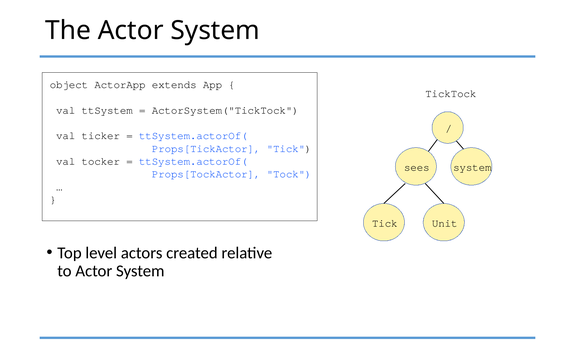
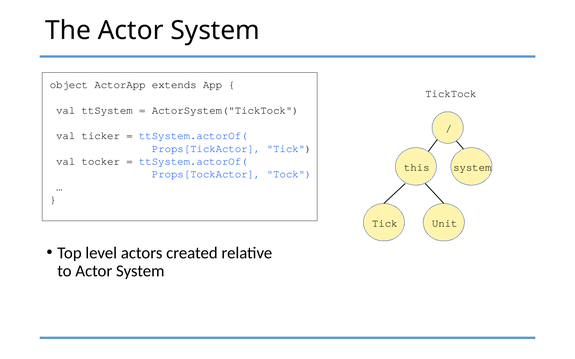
sees: sees -> this (417, 168)
